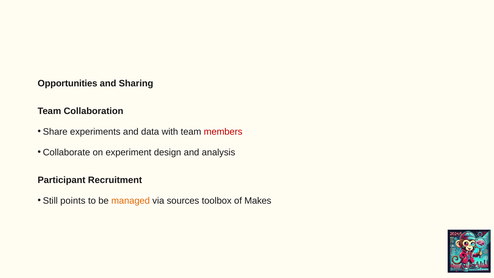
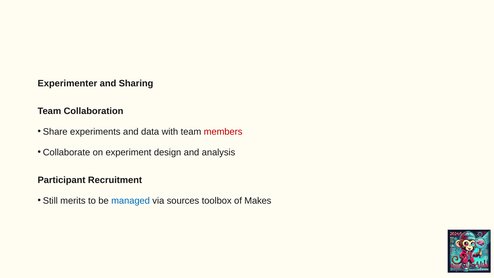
Opportunities: Opportunities -> Experimenter (67, 83)
points: points -> merits (73, 201)
managed colour: orange -> blue (131, 201)
